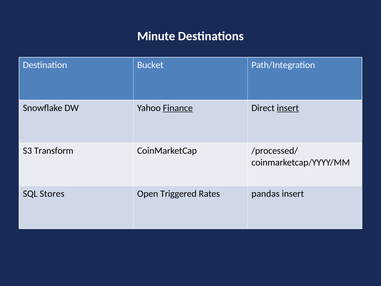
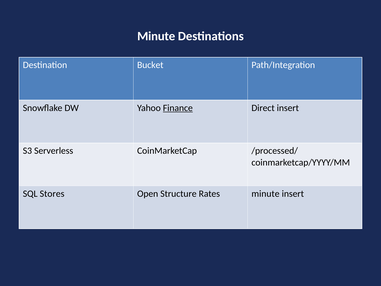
insert underline: present -> none (288, 108)
Transform: Transform -> Serverless (54, 151)
Triggered: Triggered -> Structure (178, 194)
Rates pandas: pandas -> minute (265, 194)
